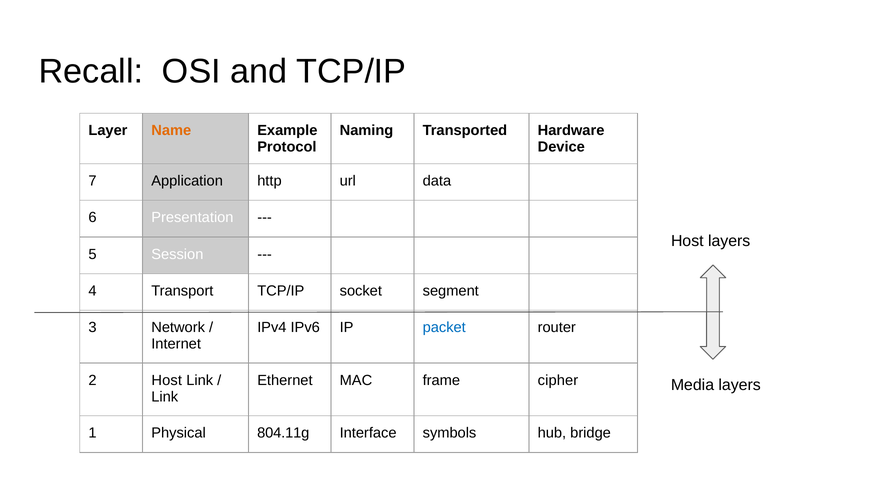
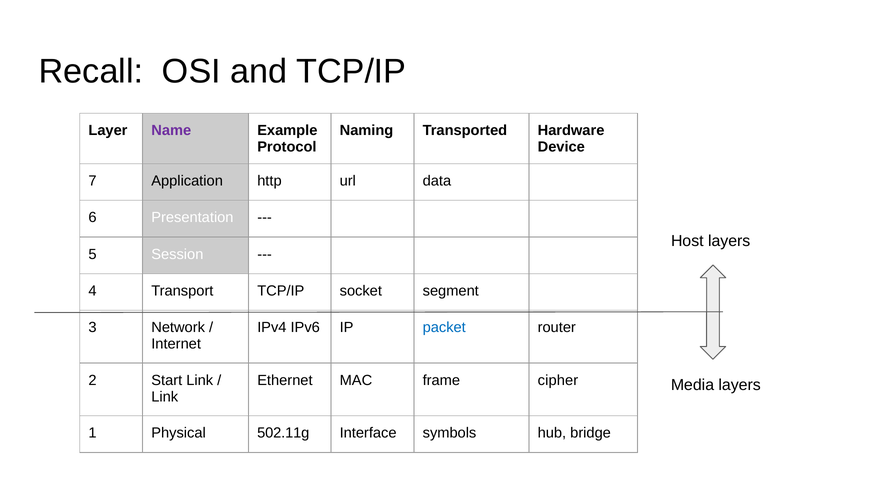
Name colour: orange -> purple (171, 131)
2 Host: Host -> Start (167, 380)
804.11g: 804.11g -> 502.11g (283, 433)
